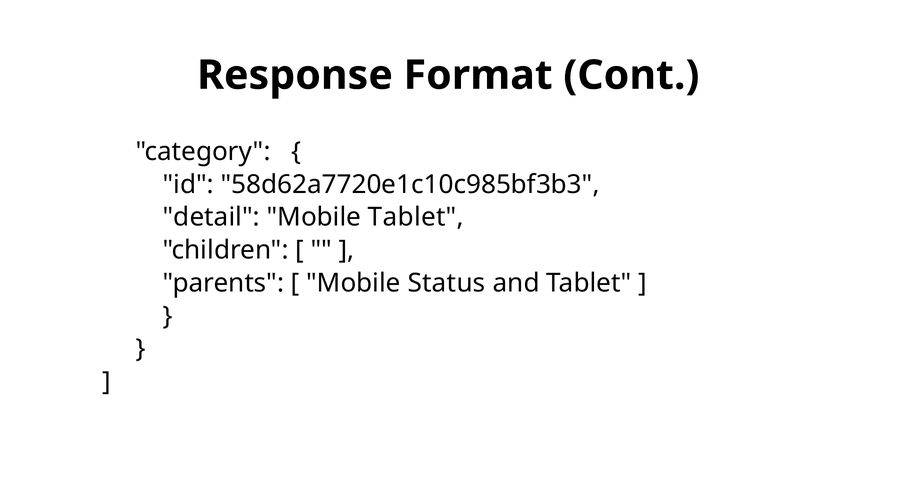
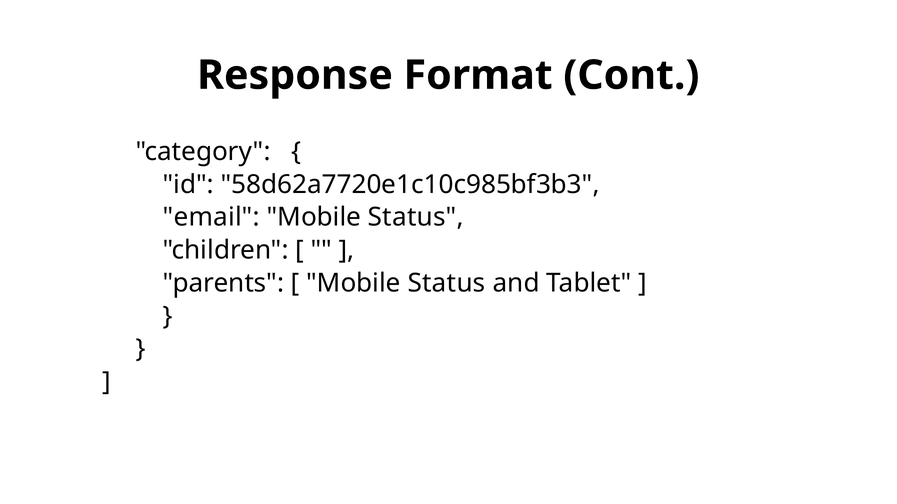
detail: detail -> email (211, 218)
Tablet: Tablet -> Status (416, 218)
